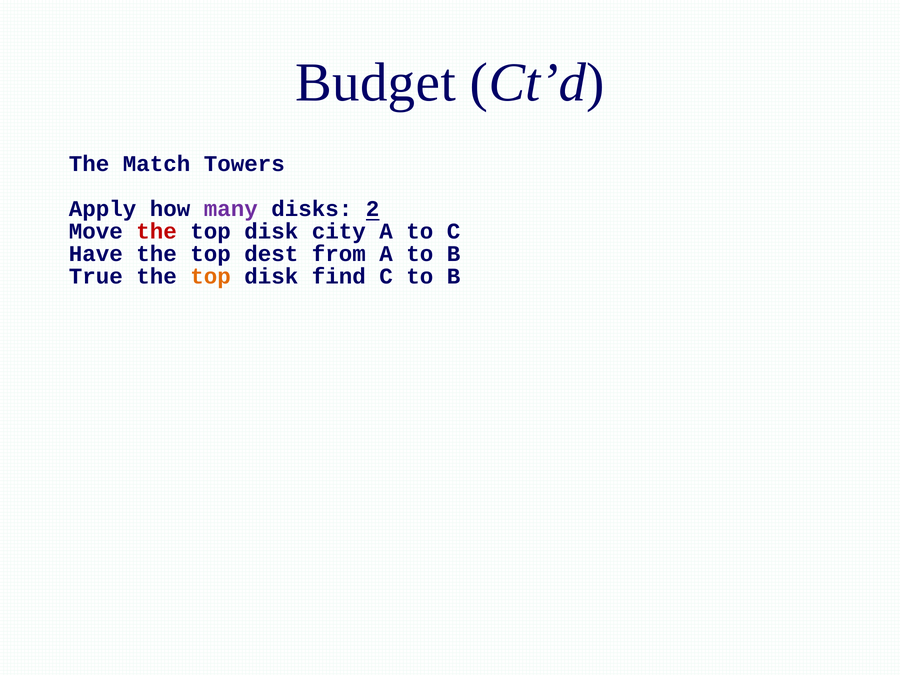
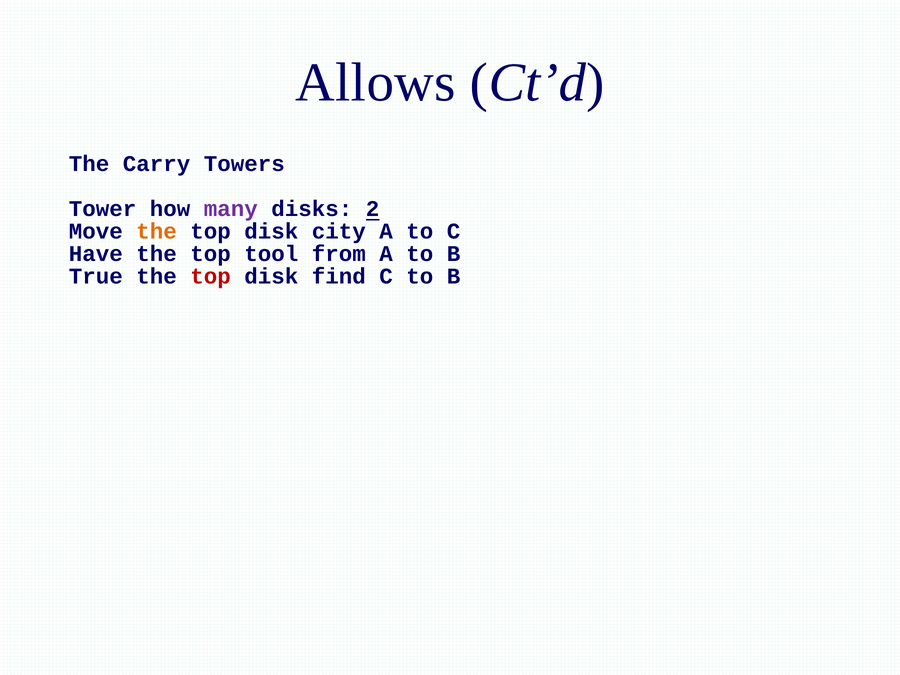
Budget: Budget -> Allows (376, 83)
Match: Match -> Carry (157, 164)
Apply: Apply -> Tower (103, 209)
the colour: red -> orange (157, 232)
dest: dest -> tool (271, 254)
top colour: orange -> red (211, 276)
